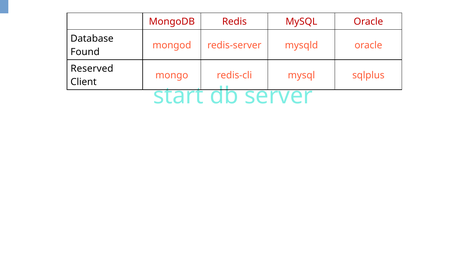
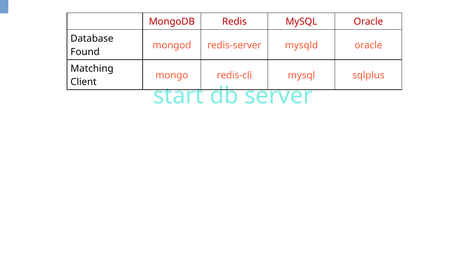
Reserved: Reserved -> Matching (92, 69)
